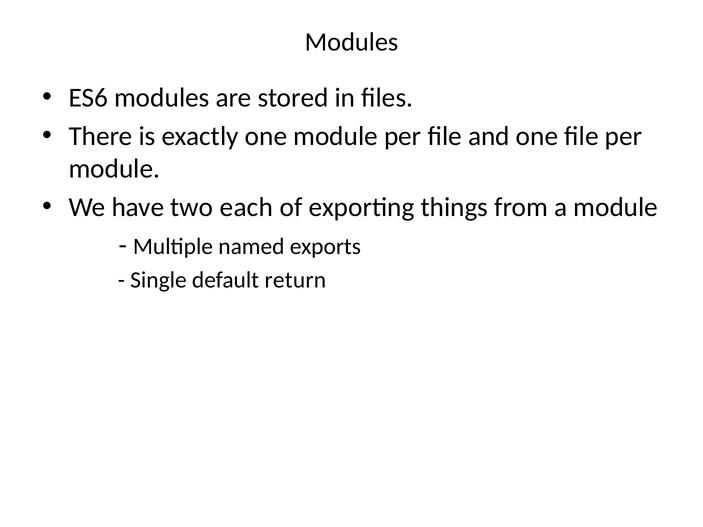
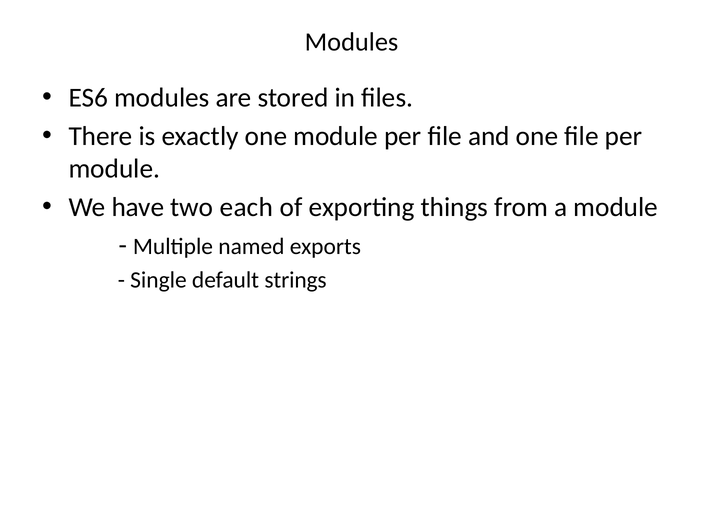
return: return -> strings (296, 280)
